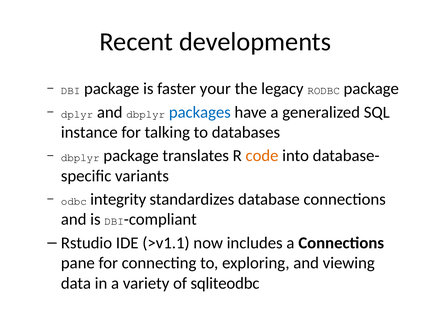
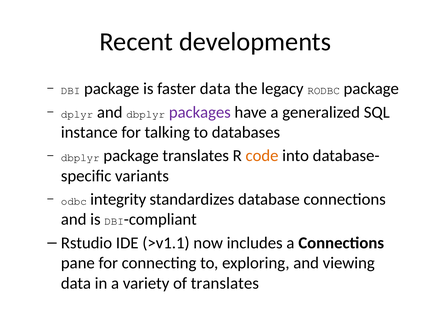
faster your: your -> data (215, 89)
packages colour: blue -> purple (200, 112)
of sqliteodbc: sqliteodbc -> translates (225, 283)
